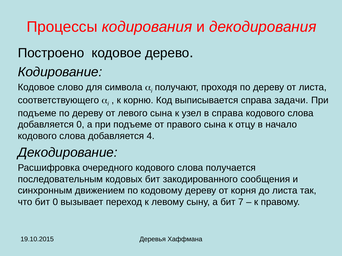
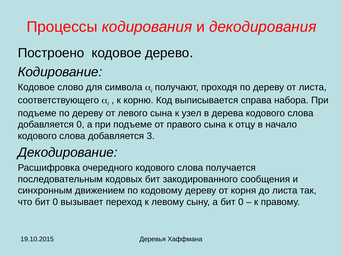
задачи: задачи -> набора (291, 100)
в справа: справа -> дерева (227, 113)
4: 4 -> 3 (151, 136)
а бит 7: 7 -> 0 (241, 202)
